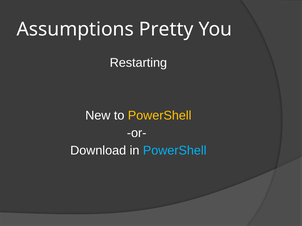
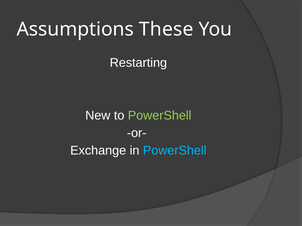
Pretty: Pretty -> These (166, 29)
PowerShell colour: yellow -> light green (160, 116)
Download: Download -> Exchange (98, 151)
